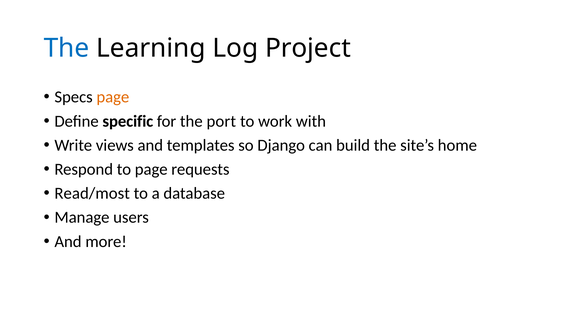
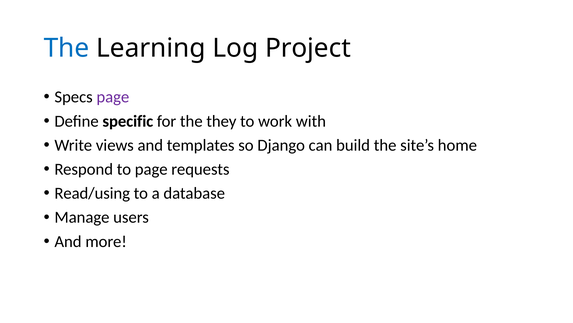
page colour: orange -> purple (113, 97)
port: port -> they (221, 121)
Read/most: Read/most -> Read/using (92, 193)
